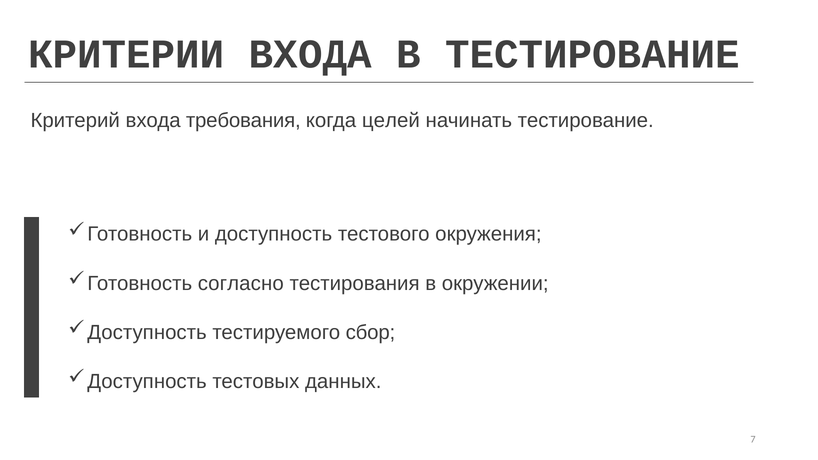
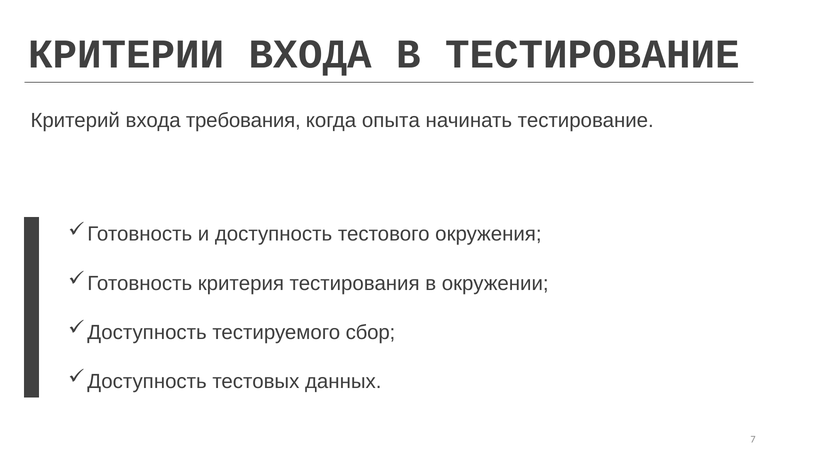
целей: целей -> опыта (391, 120)
согласно: согласно -> критерия (241, 283)
